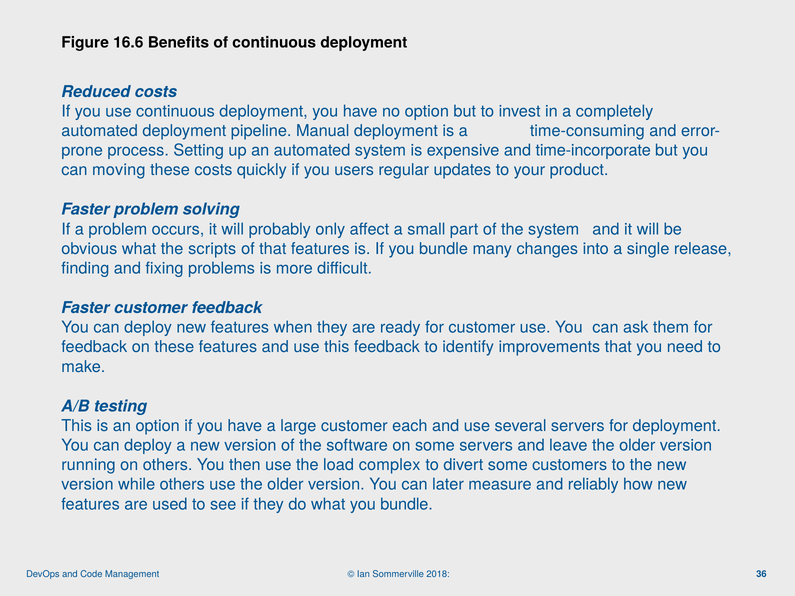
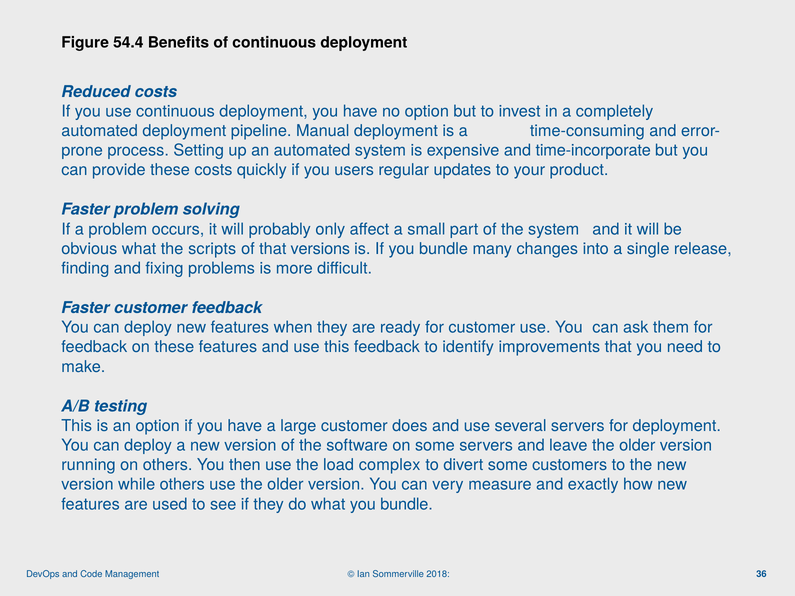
16.6: 16.6 -> 54.4 (128, 43)
moving: moving -> provide (119, 170)
that features: features -> versions (320, 249)
each: each -> does (410, 426)
later: later -> very (448, 485)
reliably: reliably -> exactly (593, 485)
